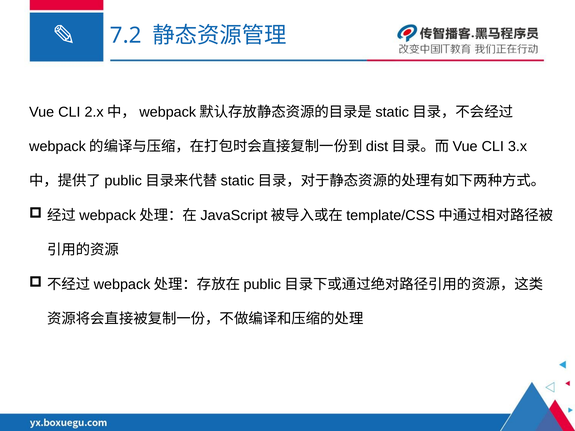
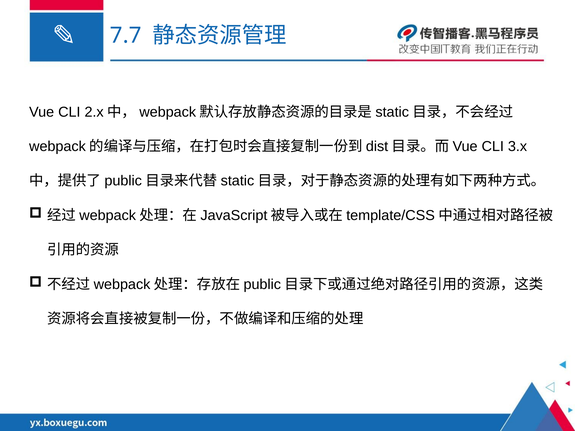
7.2: 7.2 -> 7.7 (126, 36)
